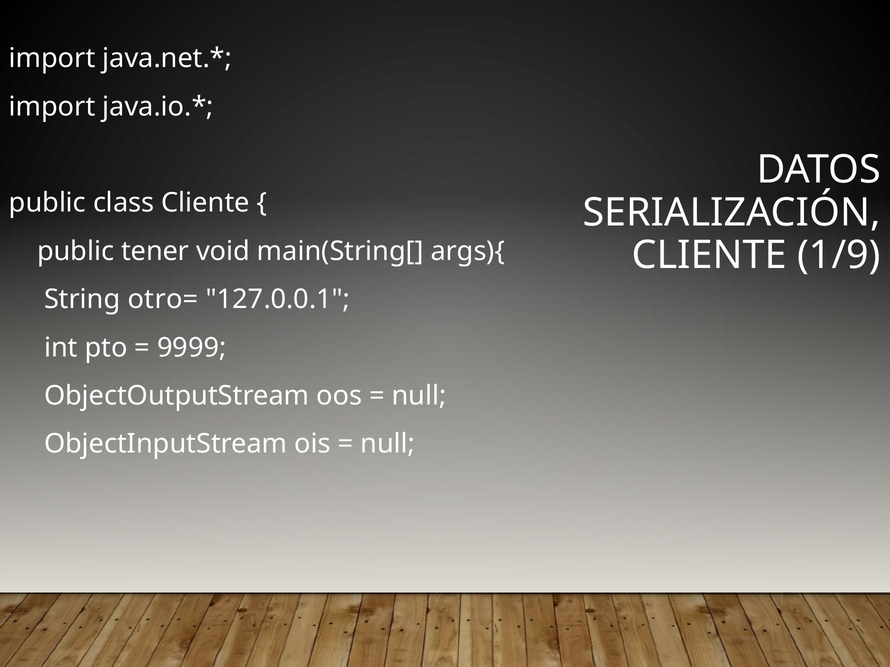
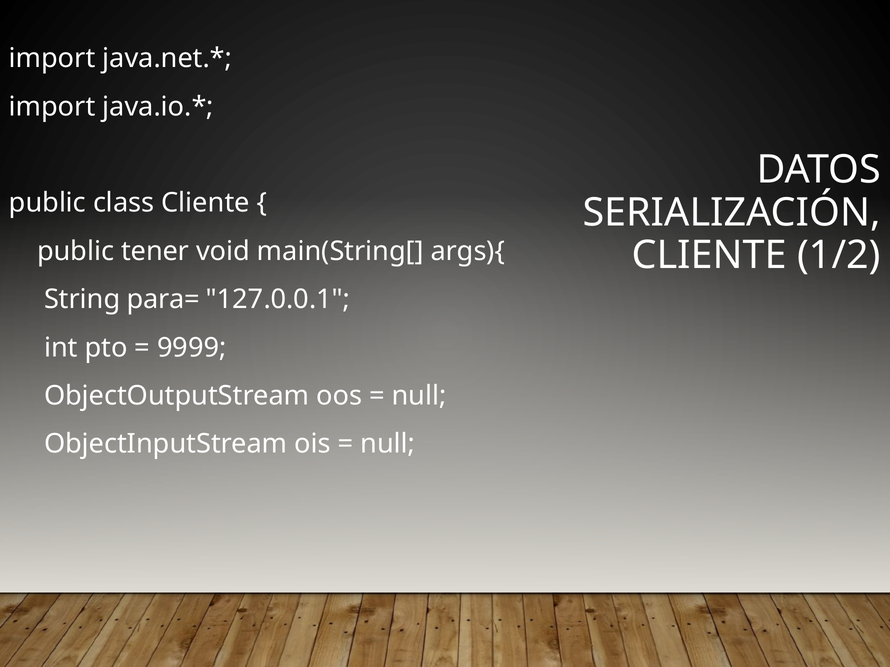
1/9: 1/9 -> 1/2 (839, 256)
otro=: otro= -> para= (163, 300)
